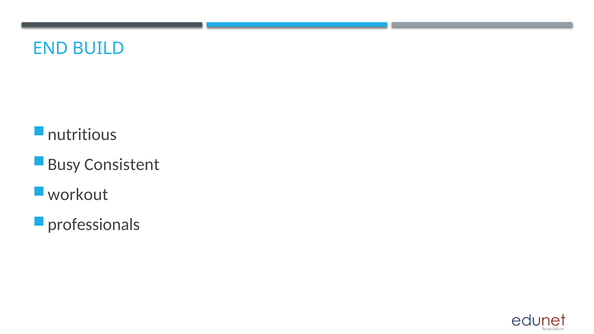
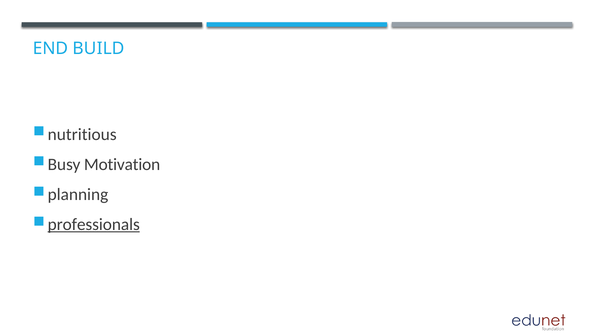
Consistent: Consistent -> Motivation (122, 164)
workout: workout -> planning (78, 195)
professionals underline: none -> present (94, 225)
